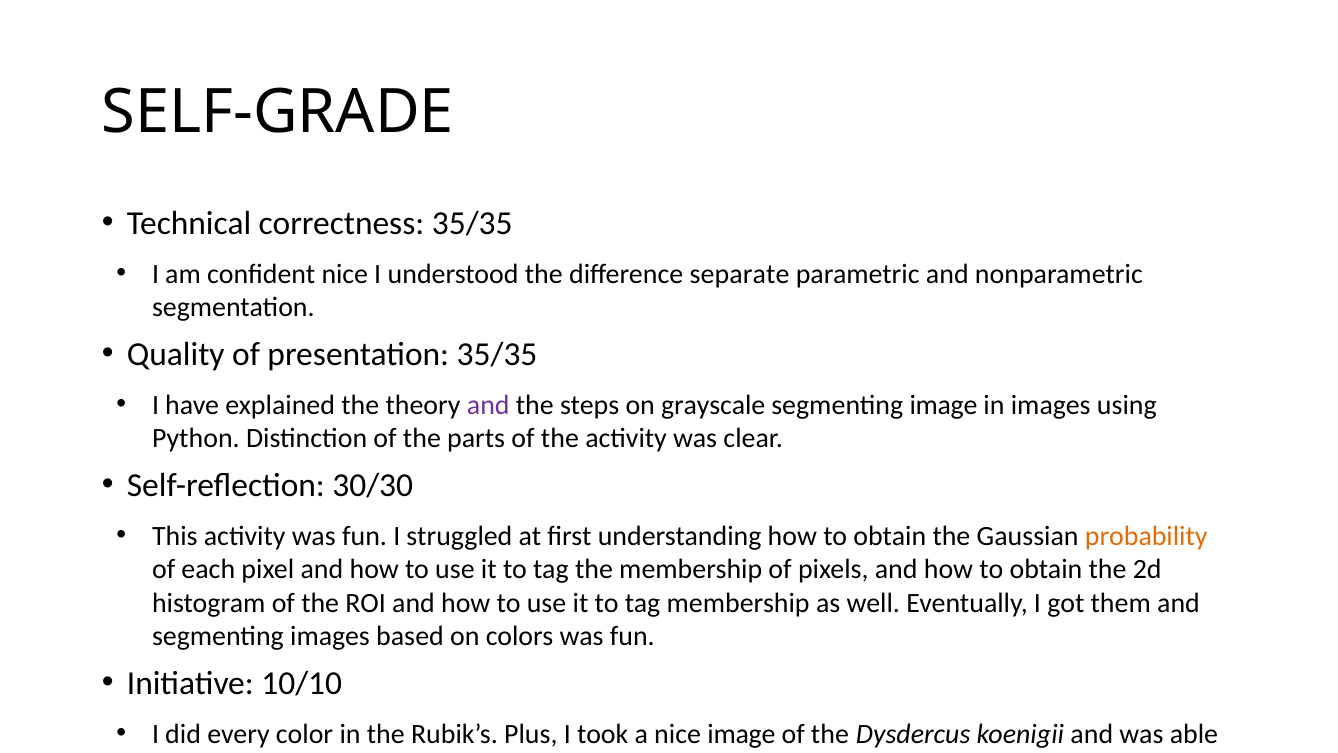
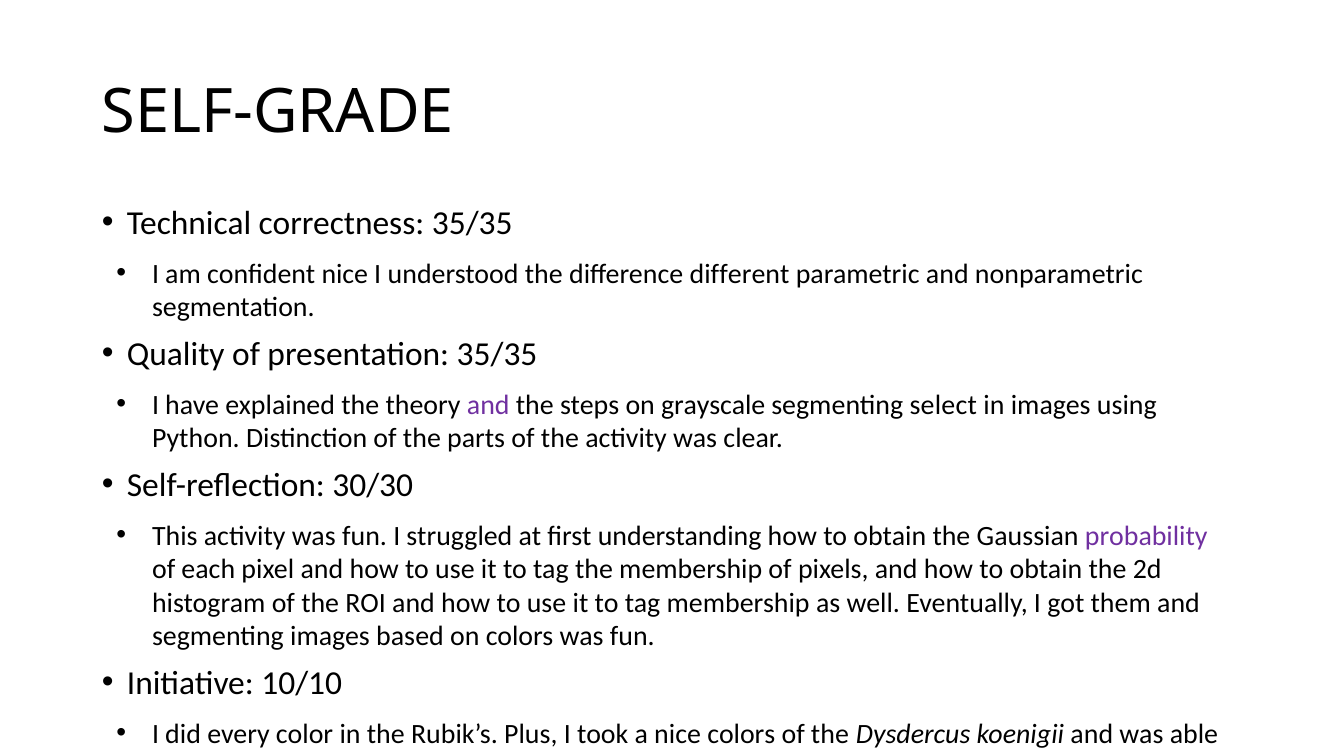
separate: separate -> different (740, 274)
segmenting image: image -> select (943, 405)
probability colour: orange -> purple (1146, 536)
nice image: image -> colors (741, 734)
